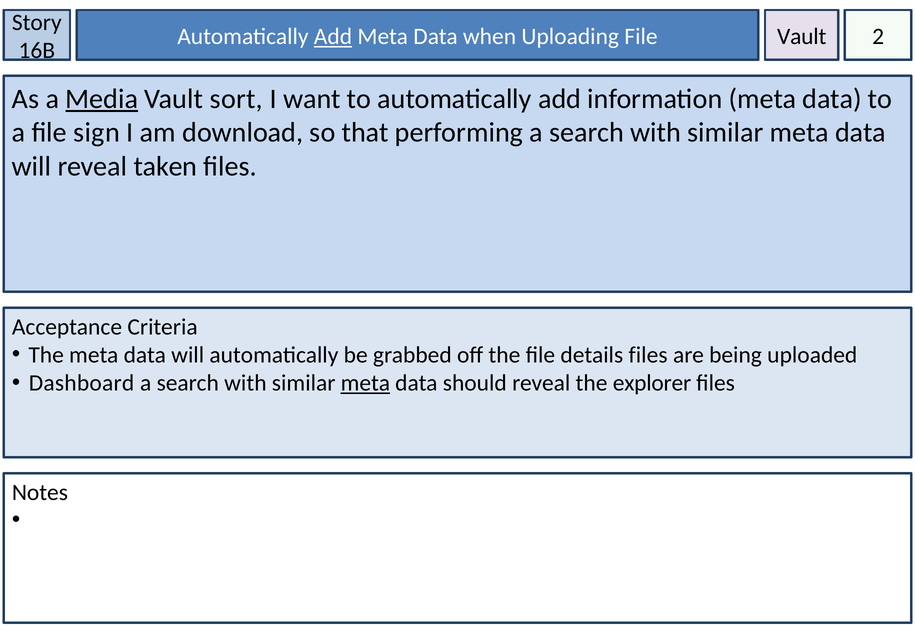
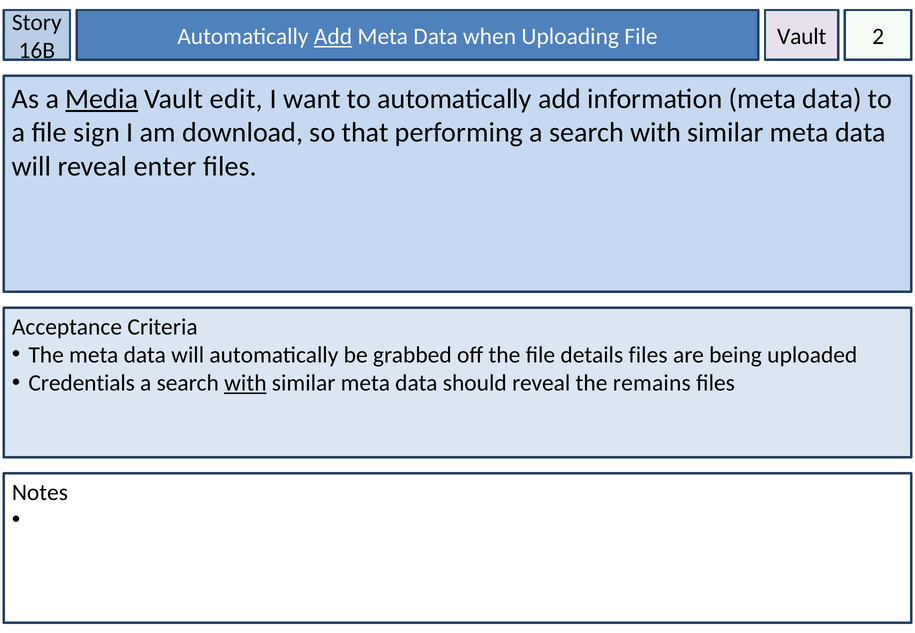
sort: sort -> edit (236, 99)
taken: taken -> enter (165, 167)
Dashboard: Dashboard -> Credentials (82, 383)
with underline: none -> present (245, 383)
meta underline: present -> none (365, 383)
explorer: explorer -> remains (652, 383)
